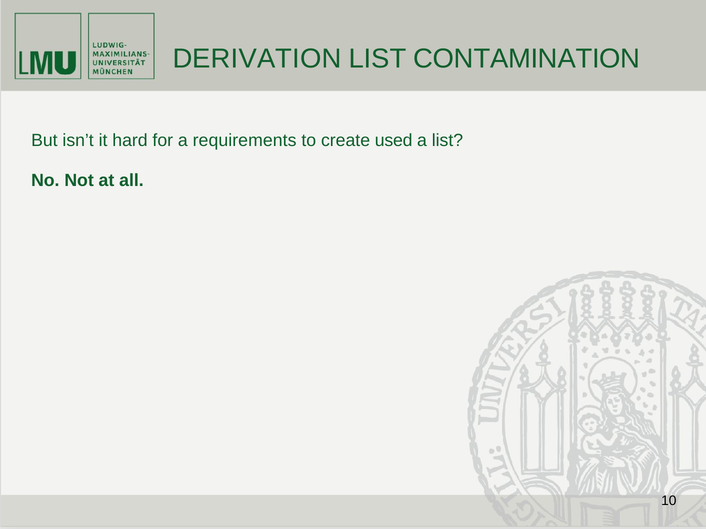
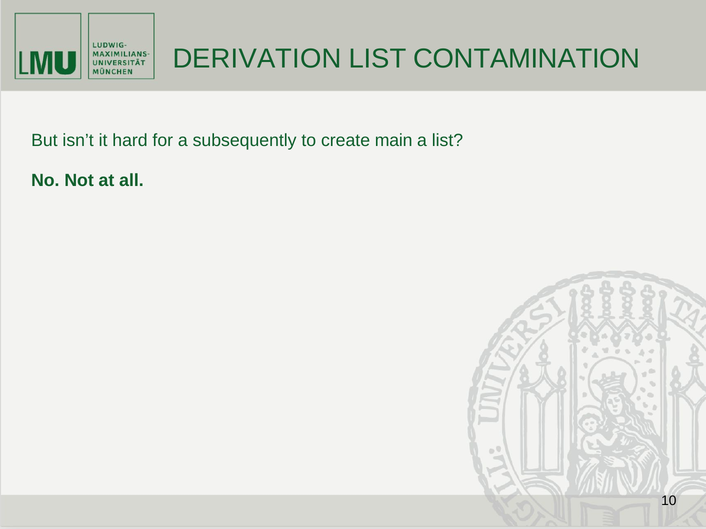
requirements: requirements -> subsequently (245, 141)
used: used -> main (394, 141)
